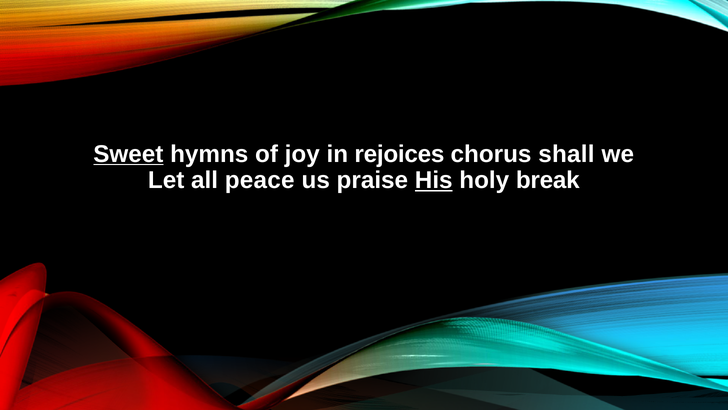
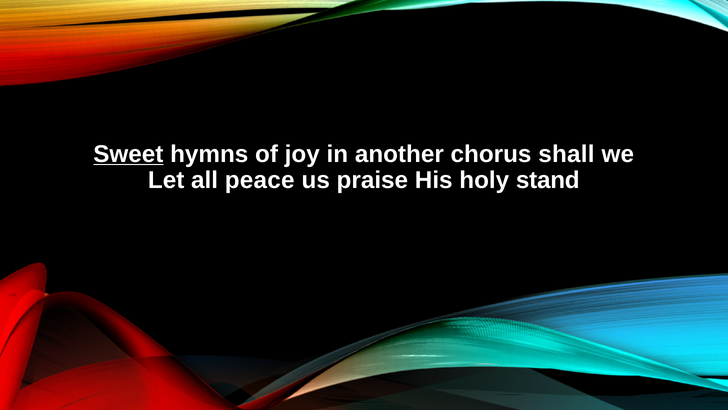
rejoices: rejoices -> another (399, 154)
His underline: present -> none (434, 180)
break: break -> stand (548, 180)
